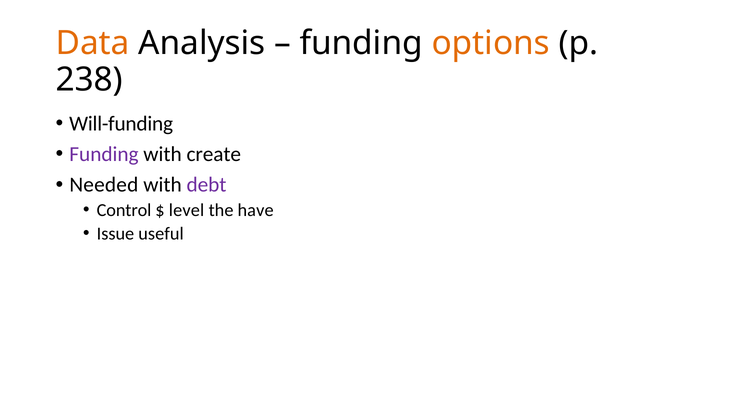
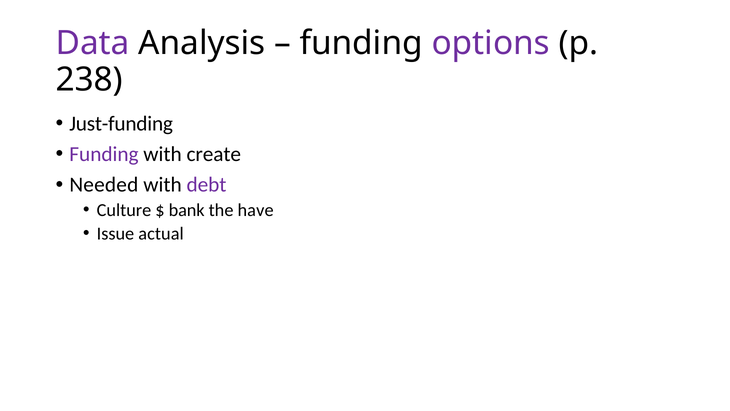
Data colour: orange -> purple (93, 43)
options colour: orange -> purple (491, 43)
Will-funding: Will-funding -> Just-funding (121, 123)
Control: Control -> Culture (124, 210)
level: level -> bank (187, 210)
useful: useful -> actual (161, 233)
